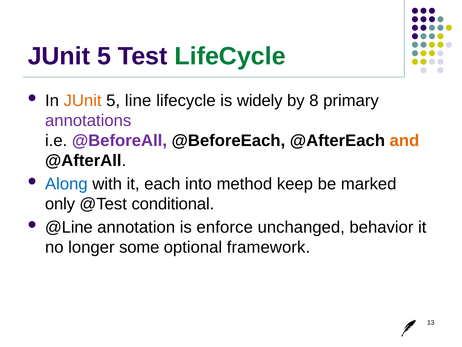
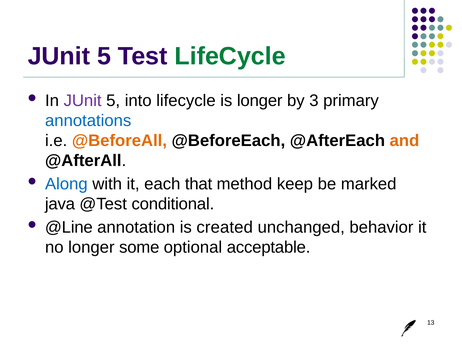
JUnit colour: orange -> purple (83, 100)
line: line -> into (138, 100)
is widely: widely -> longer (260, 100)
8: 8 -> 3 (314, 100)
annotations colour: purple -> blue (88, 120)
@BeforeAll colour: purple -> orange (119, 140)
into: into -> that (199, 184)
only: only -> java (60, 204)
enforce: enforce -> created (225, 227)
framework: framework -> acceptable (269, 247)
